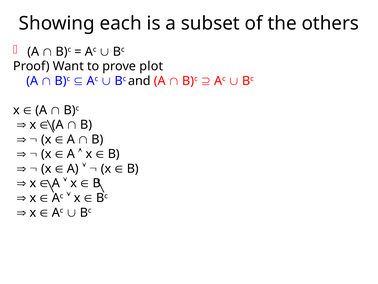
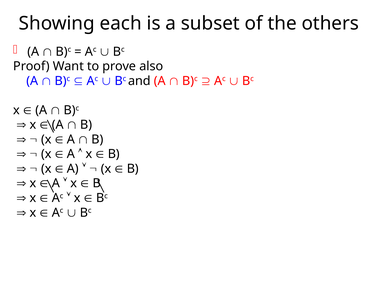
plot: plot -> also (151, 66)
